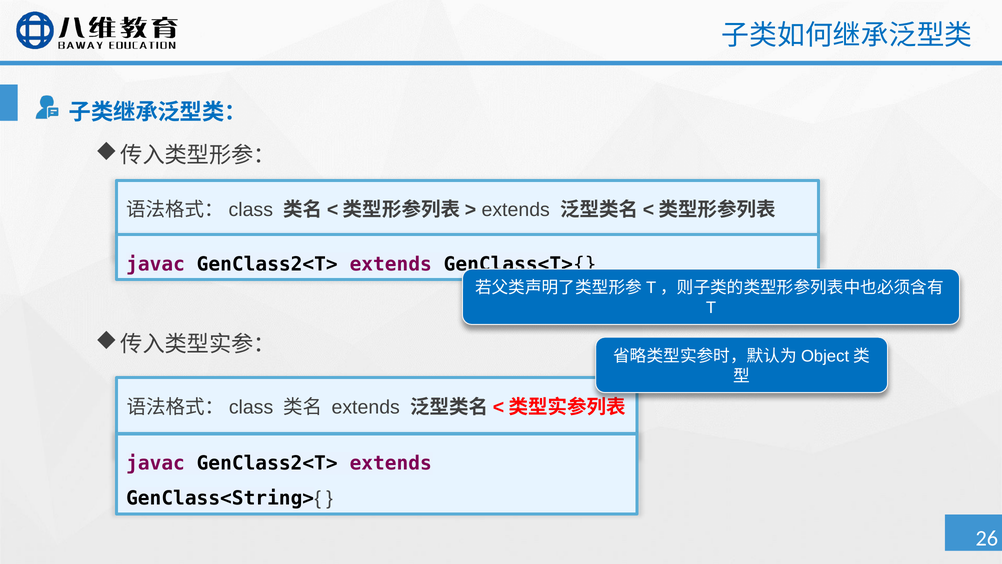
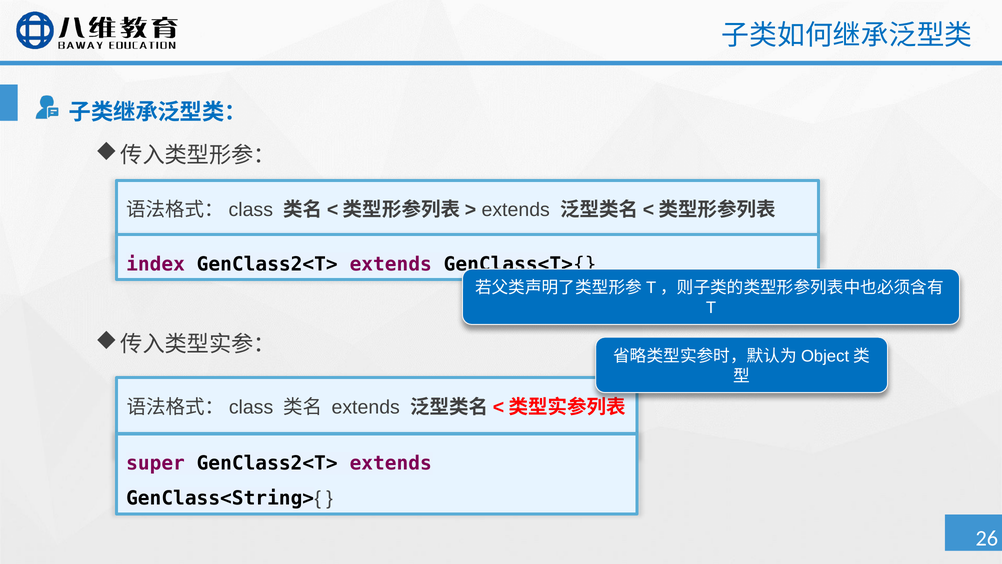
javac: javac -> index (156, 264)
javac: javac -> super (156, 463)
